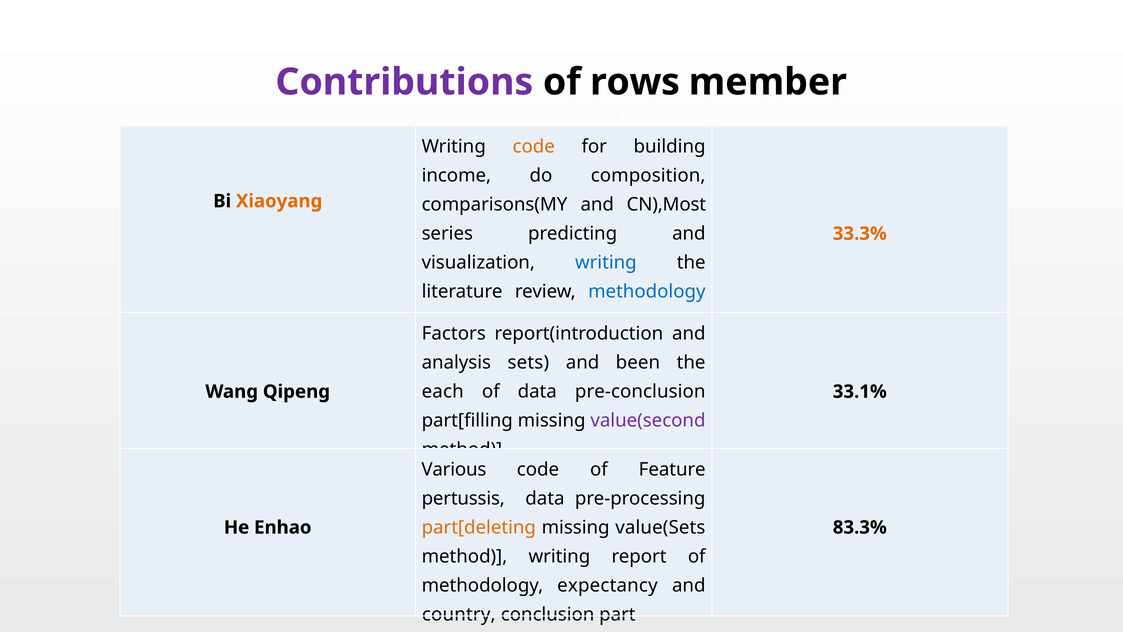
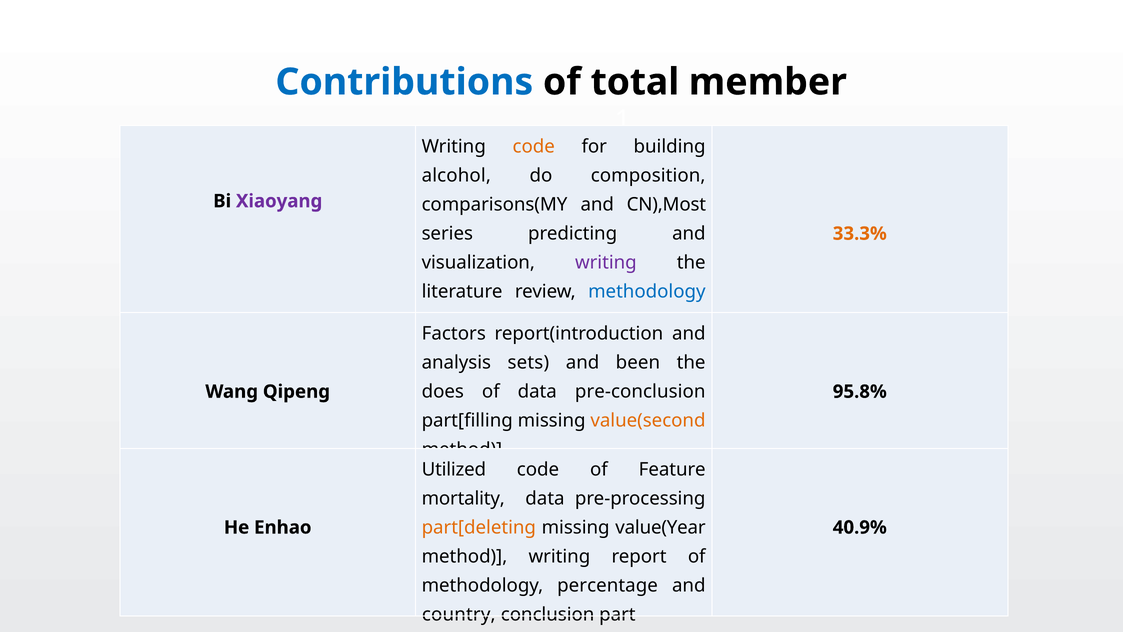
Contributions colour: purple -> blue (404, 82)
rows: rows -> total (635, 82)
income: income -> alcohol (456, 176)
Xiaoyang colour: orange -> purple (279, 201)
writing colour: blue -> purple (606, 262)
each: each -> does (443, 391)
33.1%: 33.1% -> 95.8% (860, 391)
value(second colour: purple -> orange (648, 420)
Various: Various -> Utilized (454, 469)
pertussis: pertussis -> mortality (463, 498)
value(Sets: value(Sets -> value(Year (660, 527)
83.3%: 83.3% -> 40.9% (860, 527)
expectancy: expectancy -> percentage (608, 585)
